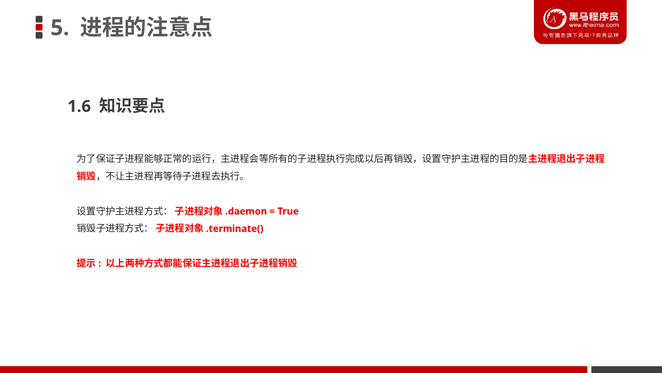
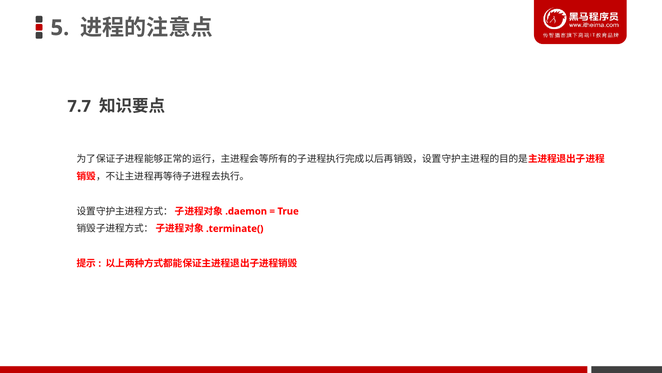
1.6: 1.6 -> 7.7 (79, 106)
